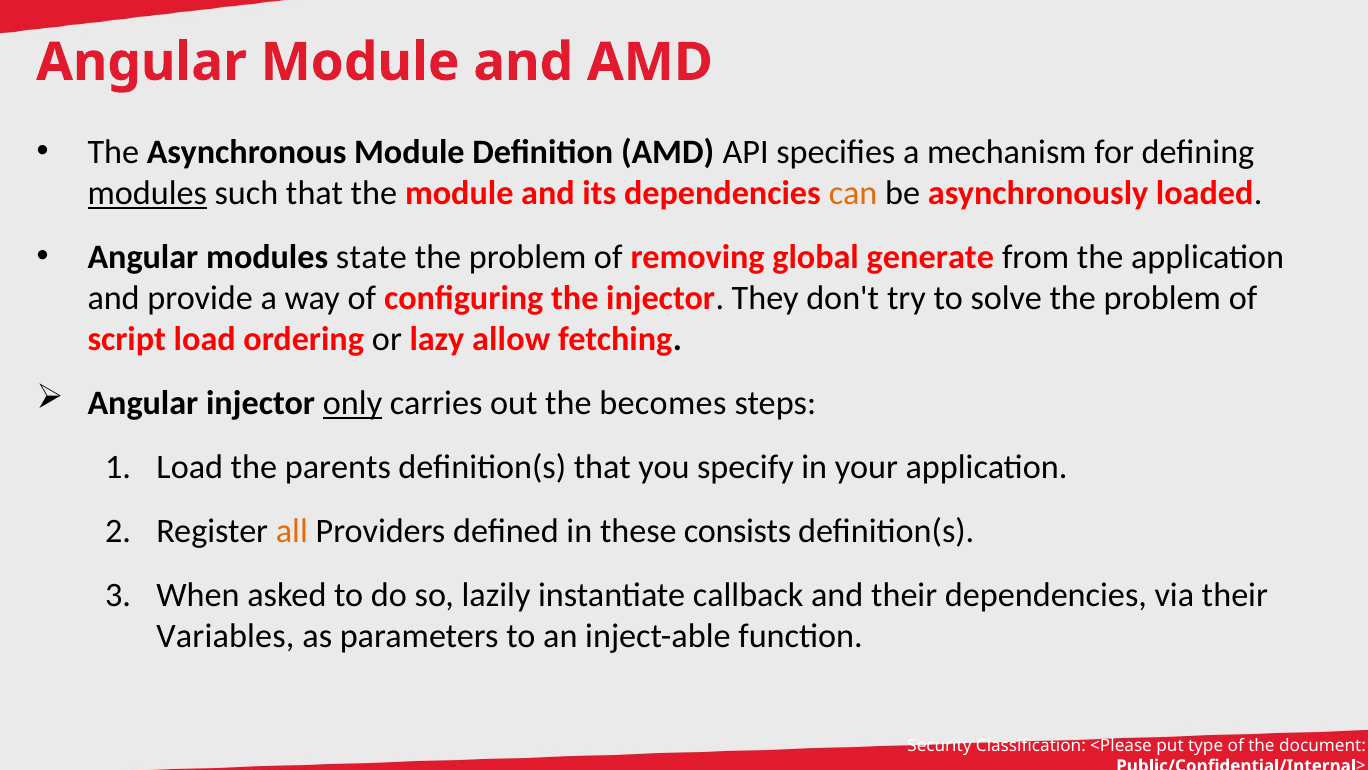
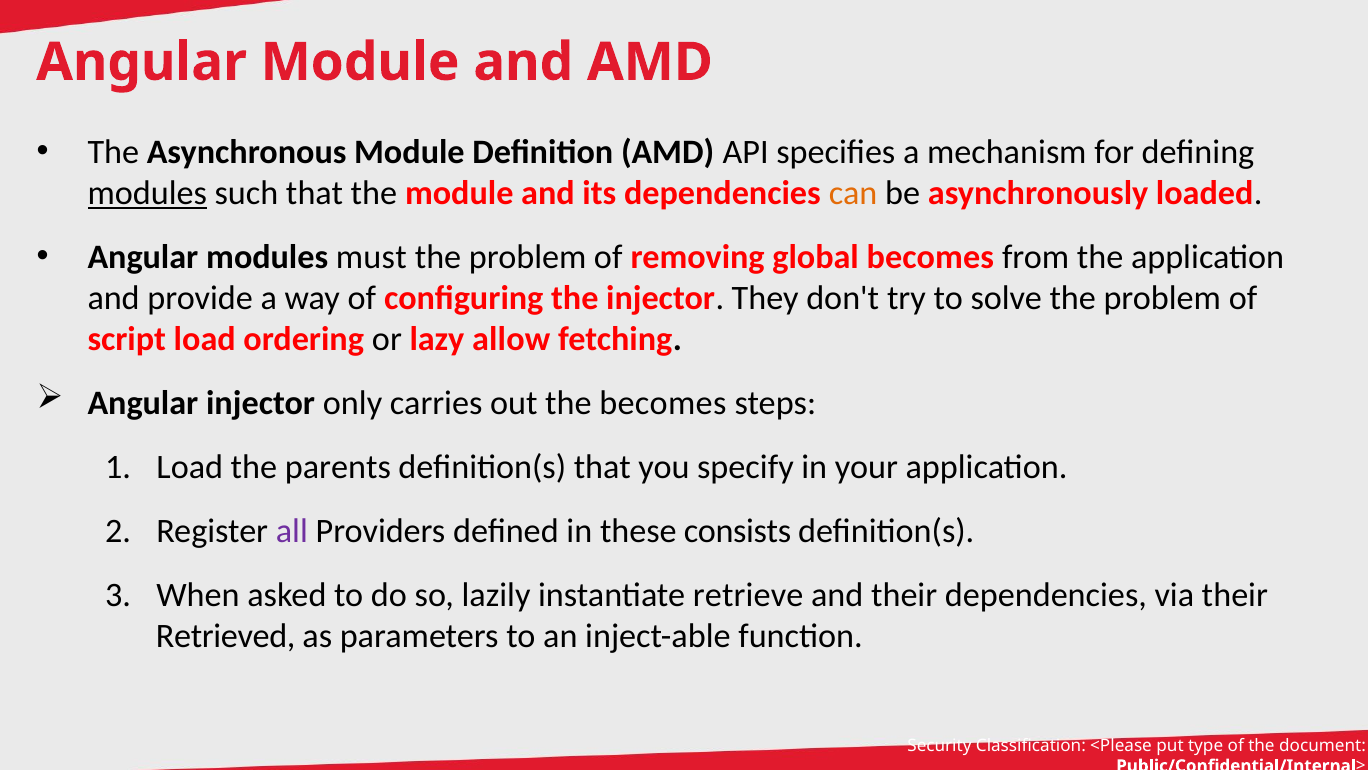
state: state -> must (371, 257)
global generate: generate -> becomes (930, 257)
only underline: present -> none (353, 403)
all colour: orange -> purple (292, 531)
callback: callback -> retrieve (748, 594)
Variables: Variables -> Retrieved (226, 635)
